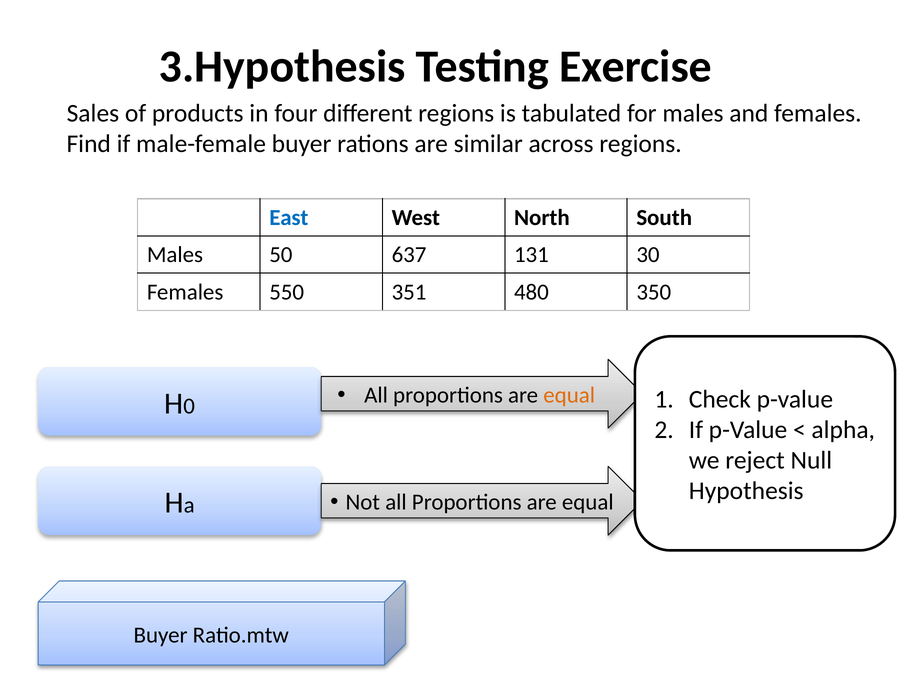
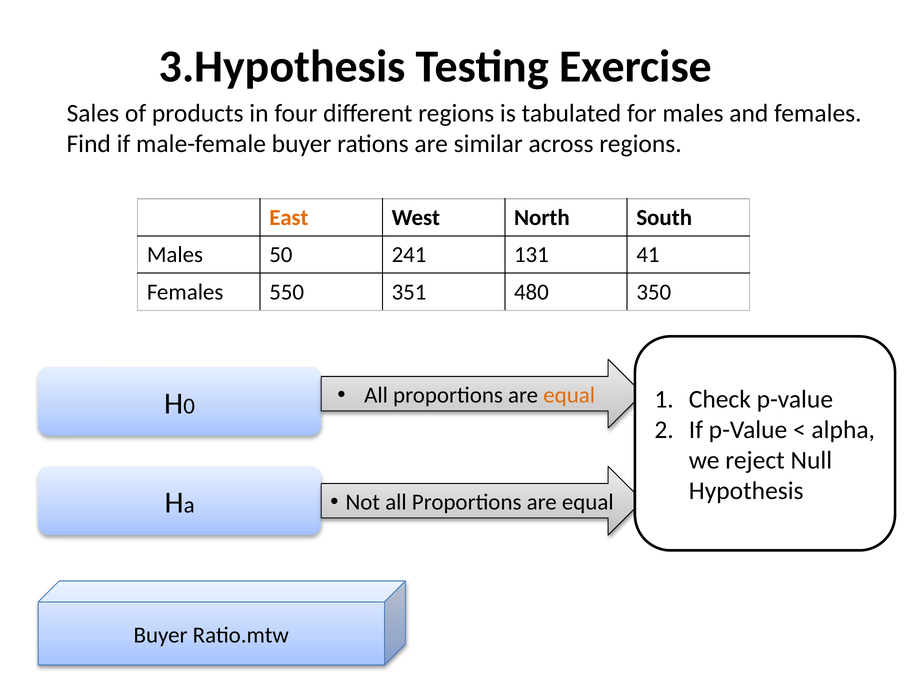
East colour: blue -> orange (289, 218)
637: 637 -> 241 (409, 255)
30: 30 -> 41 (648, 255)
